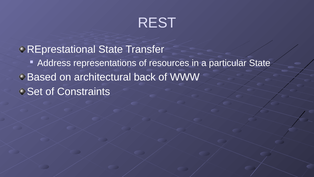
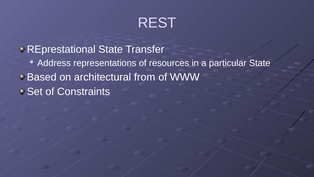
back: back -> from (145, 77)
